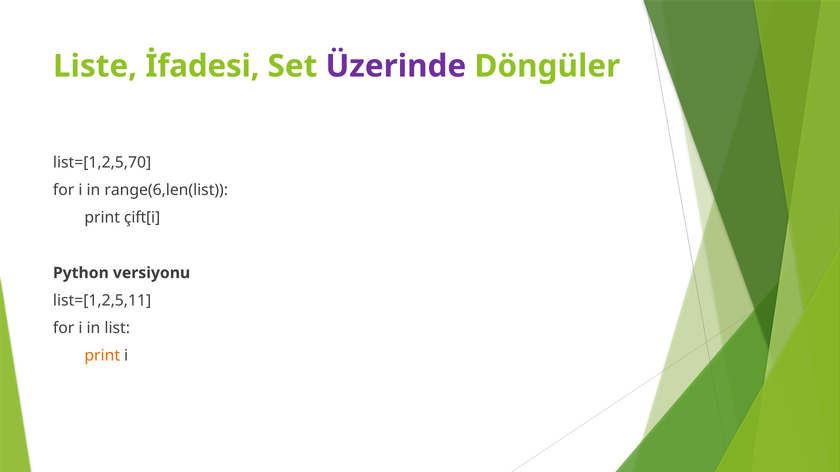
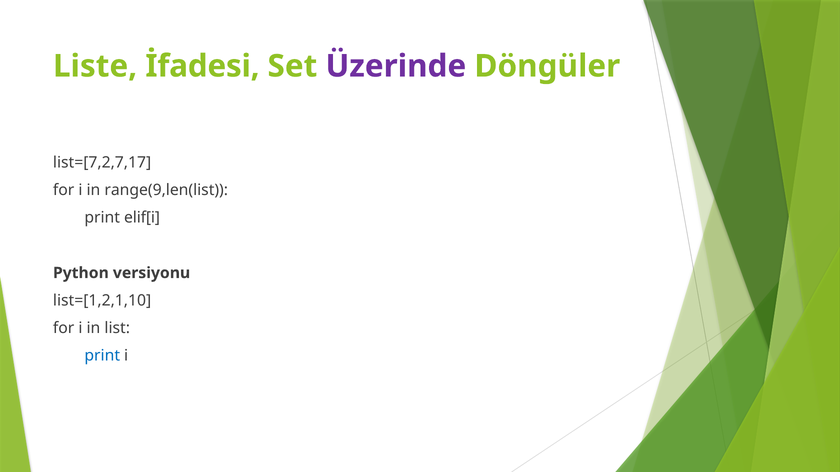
list=[1,2,5,70: list=[1,2,5,70 -> list=[7,2,7,17 (102, 163)
range(6,len(list: range(6,len(list -> range(9,len(list (166, 190)
çift[i: çift[i -> elif[i (142, 218)
list=[1,2,5,11: list=[1,2,5,11 -> list=[1,2,1,10 (102, 301)
print colour: orange -> blue (102, 356)
